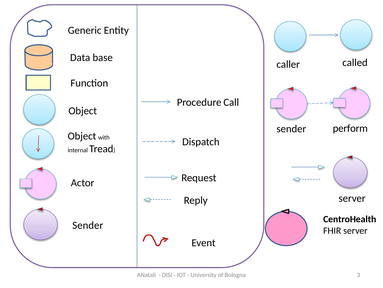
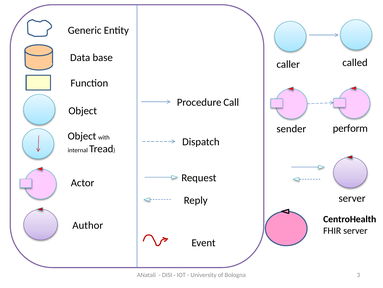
Sender: Sender -> Author (88, 225)
